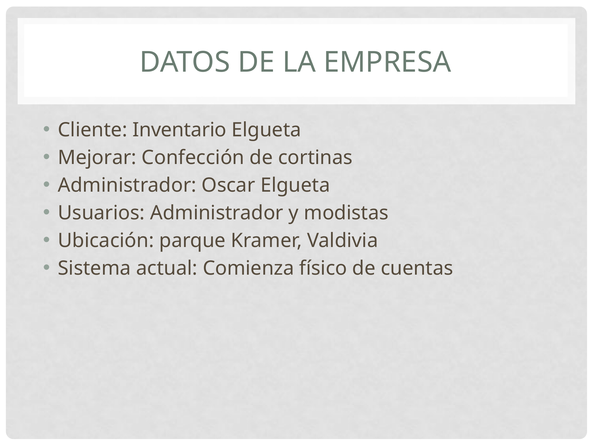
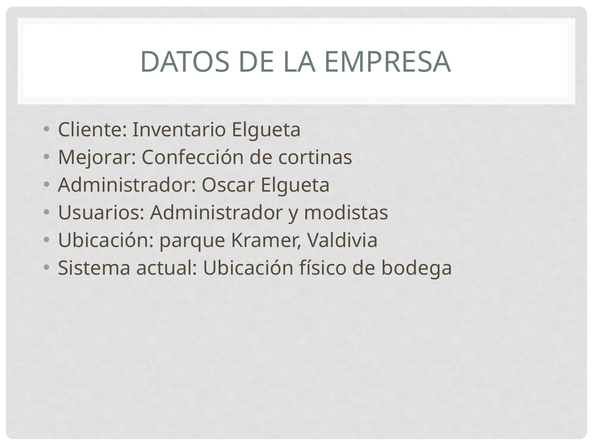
actual Comienza: Comienza -> Ubicación (248, 268)
cuentas: cuentas -> bodega (417, 268)
